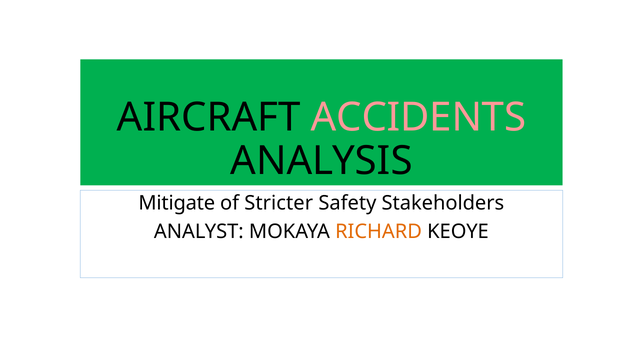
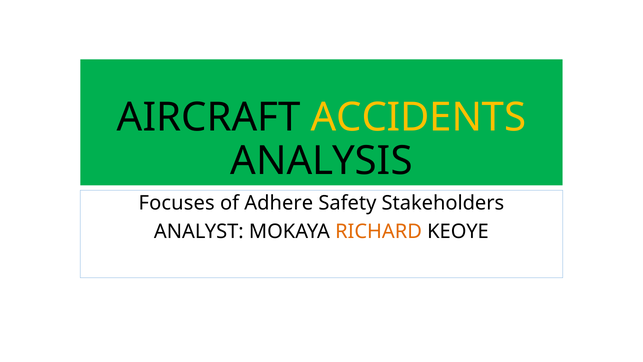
ACCIDENTS colour: pink -> yellow (419, 117)
Mitigate: Mitigate -> Focuses (177, 203)
Stricter: Stricter -> Adhere (279, 203)
